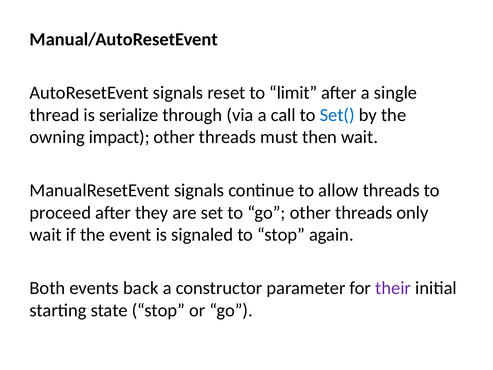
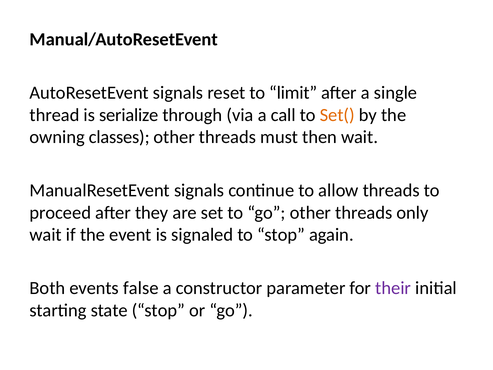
Set( colour: blue -> orange (337, 115)
impact: impact -> classes (119, 137)
back: back -> false (141, 288)
